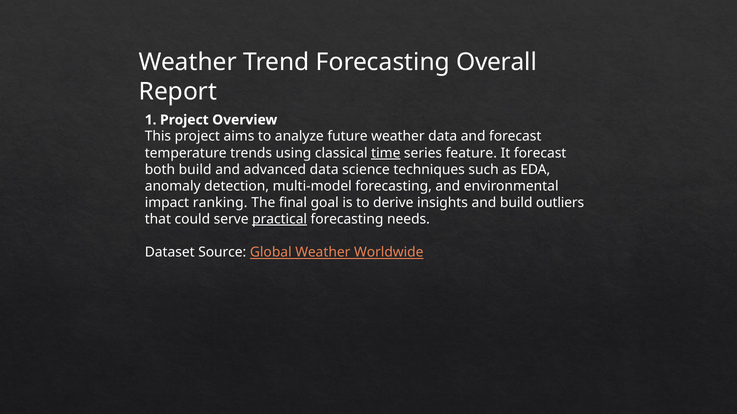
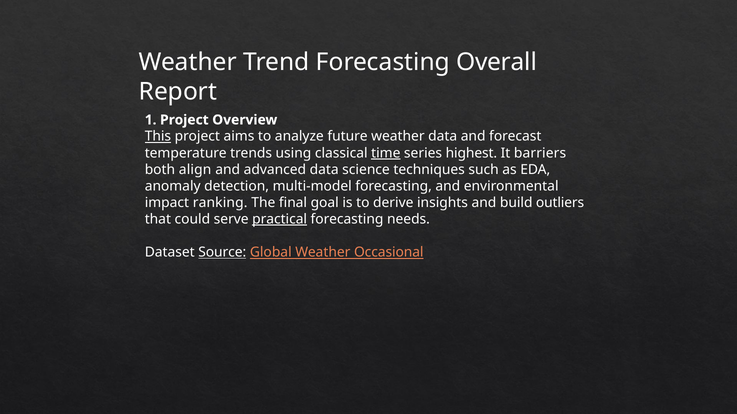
This underline: none -> present (158, 137)
feature: feature -> highest (471, 153)
It forecast: forecast -> barriers (540, 153)
both build: build -> align (195, 170)
Source underline: none -> present (222, 253)
Worldwide: Worldwide -> Occasional (389, 253)
